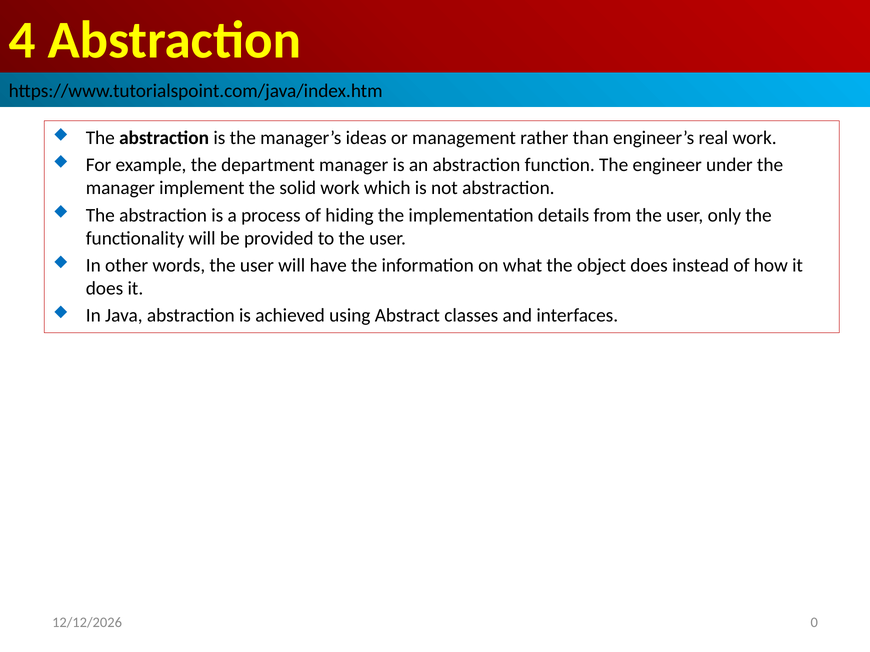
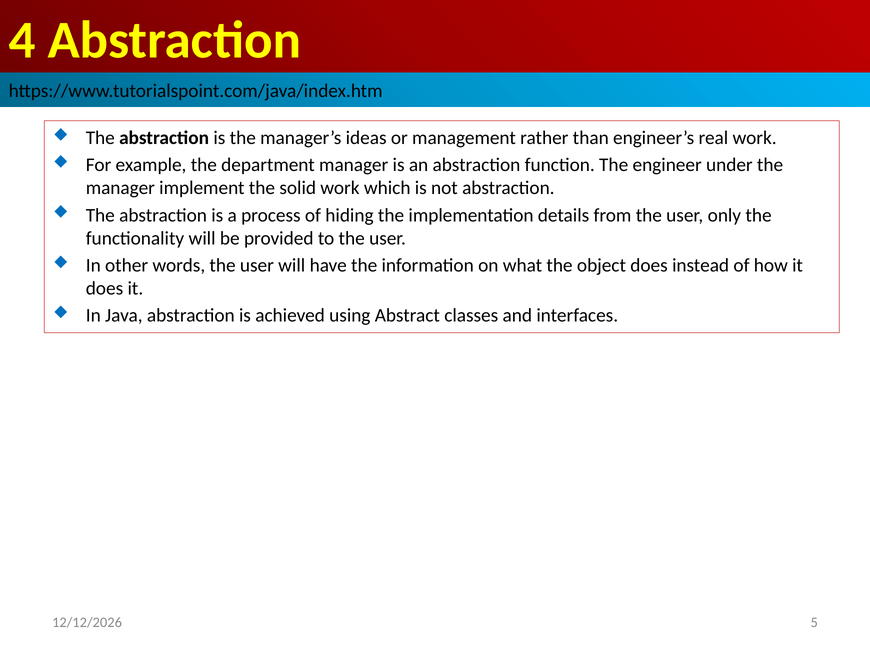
0: 0 -> 5 (814, 623)
